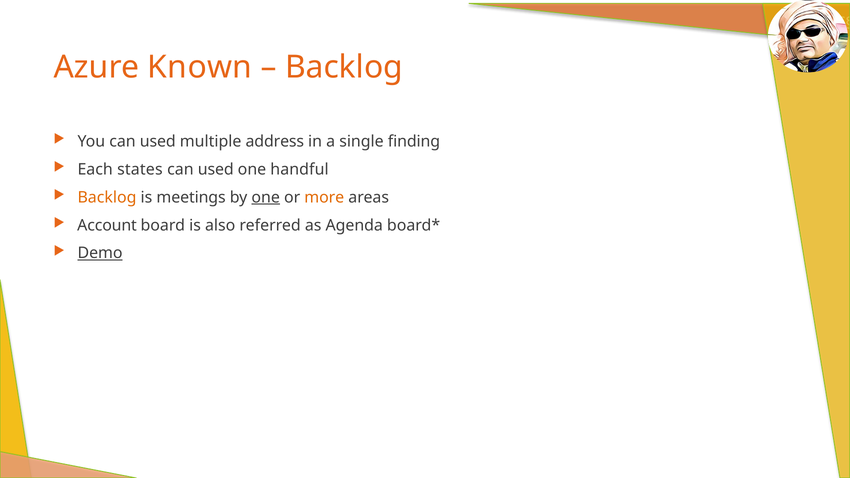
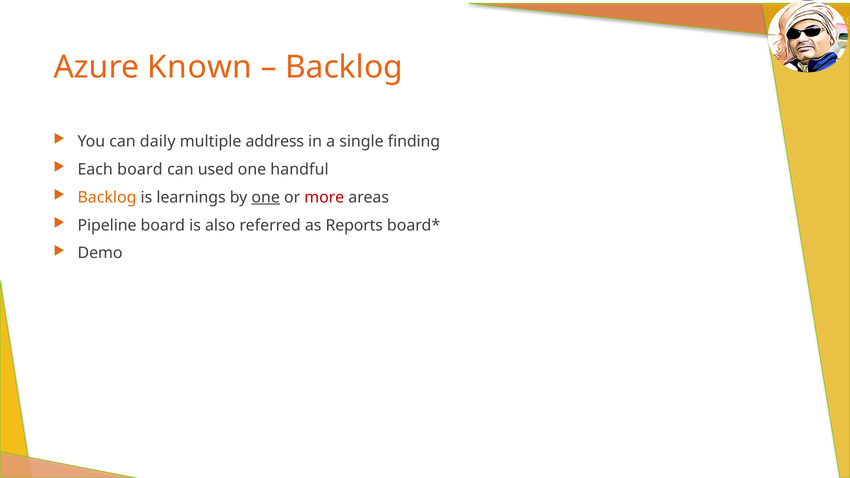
You can used: used -> daily (158, 141)
Each states: states -> board (140, 169)
meetings: meetings -> learnings (191, 197)
more colour: orange -> red (324, 197)
Account: Account -> Pipeline (107, 225)
Agenda: Agenda -> Reports (354, 225)
Demo underline: present -> none (100, 253)
